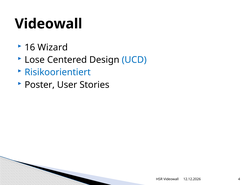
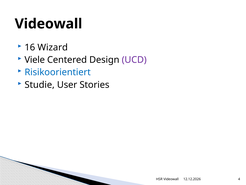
Lose: Lose -> Viele (35, 60)
UCD colour: blue -> purple (134, 60)
Poster: Poster -> Studie (40, 85)
